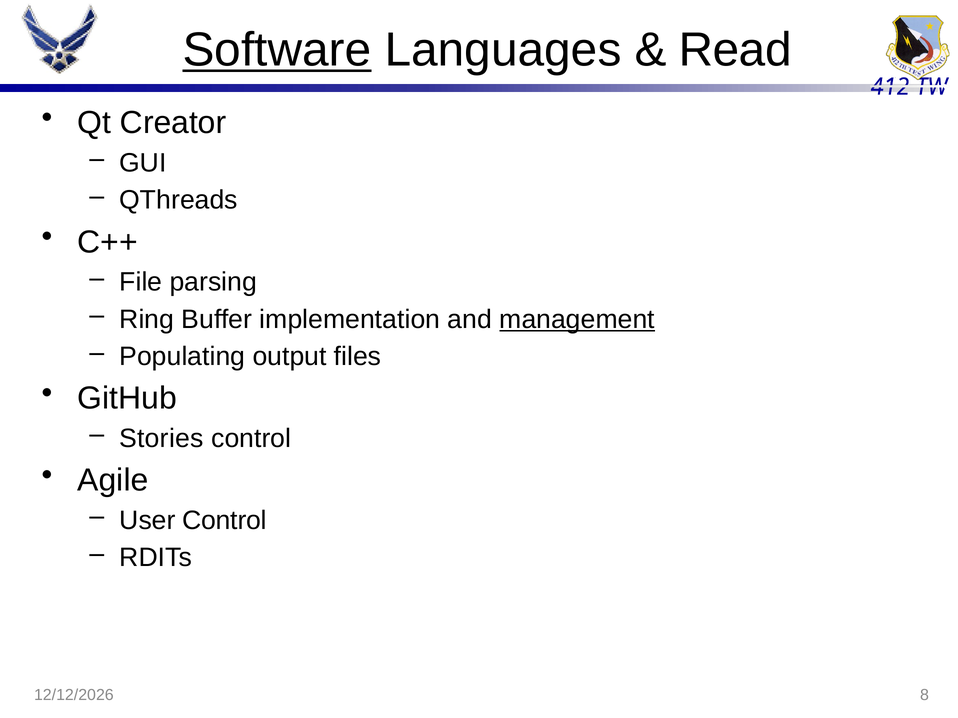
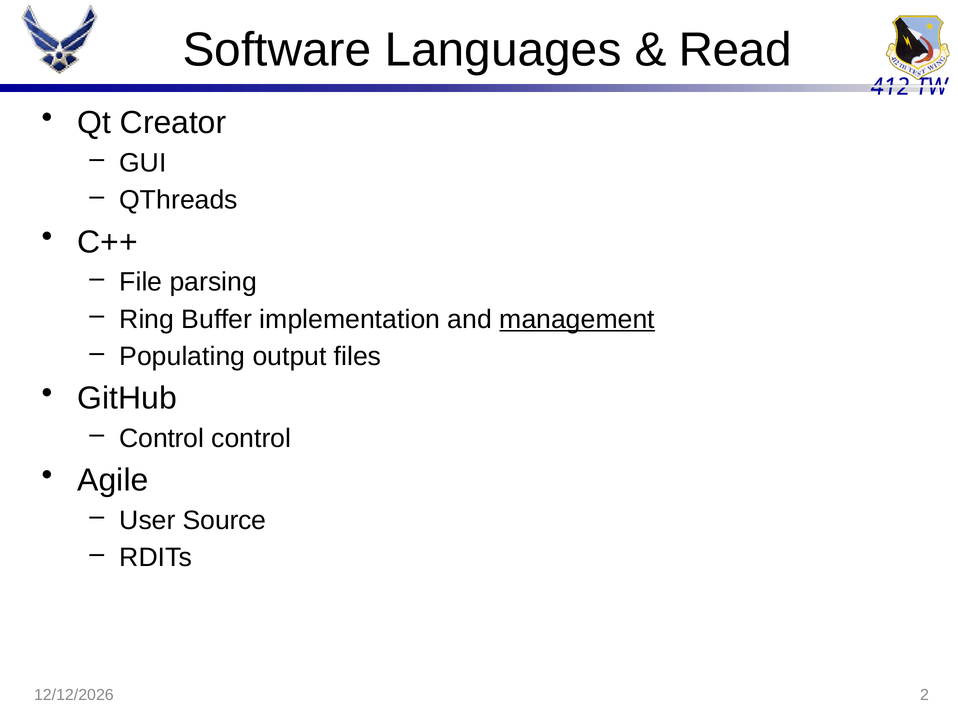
Software underline: present -> none (277, 50)
Stories: Stories -> Control (162, 439)
User Control: Control -> Source (225, 521)
8: 8 -> 2 (924, 695)
